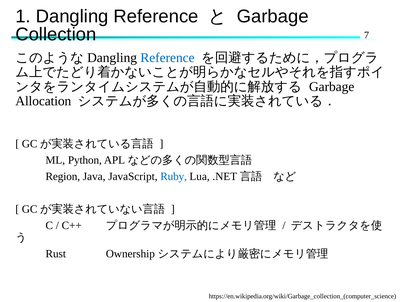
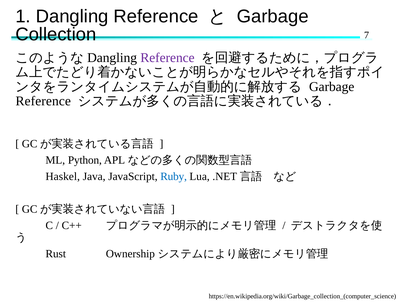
Reference colour: blue -> purple (167, 58)
Allocation: Allocation -> Reference (43, 101)
Region: Region -> Haskel (63, 176)
